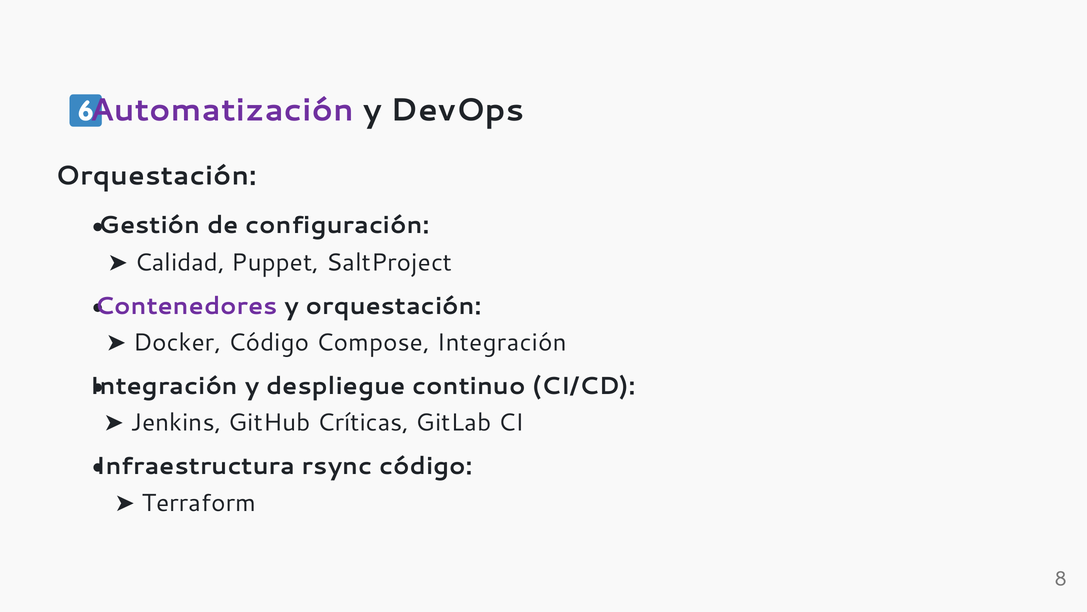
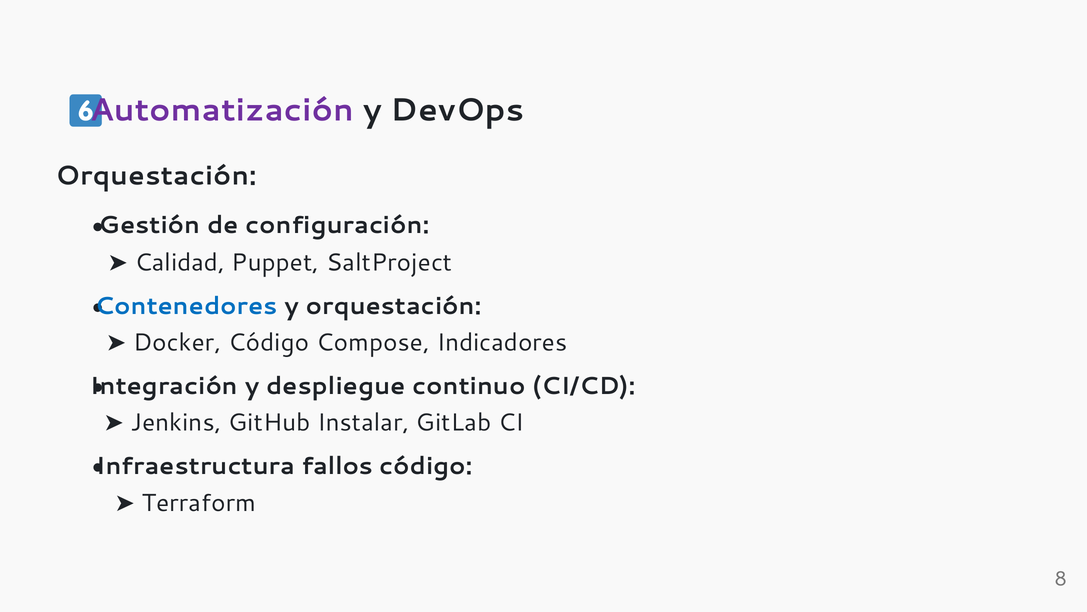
Contenedores colour: purple -> blue (186, 306)
Compose Integración: Integración -> Indicadores (502, 342)
Críticas: Críticas -> Instalar (363, 422)
rsync: rsync -> fallos (337, 465)
